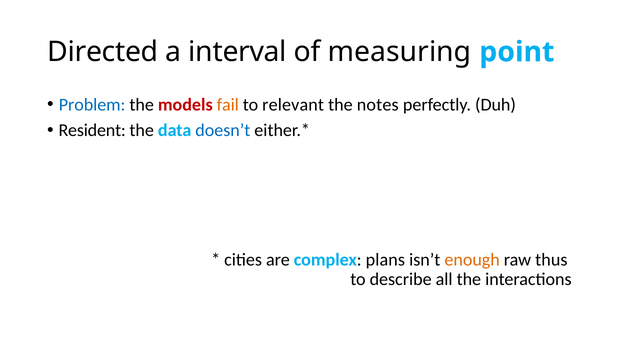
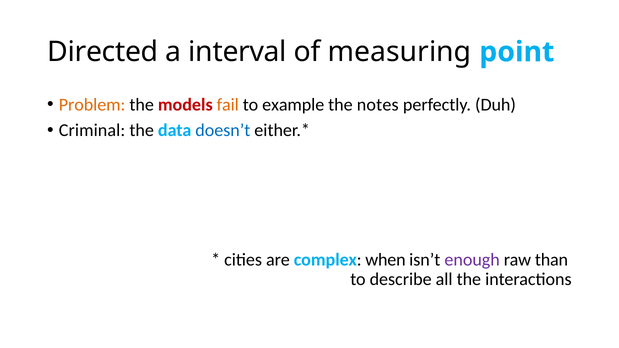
Problem colour: blue -> orange (92, 105)
relevant: relevant -> example (293, 105)
Resident: Resident -> Criminal (92, 131)
plans: plans -> when (385, 260)
enough colour: orange -> purple (472, 260)
thus: thus -> than (552, 260)
